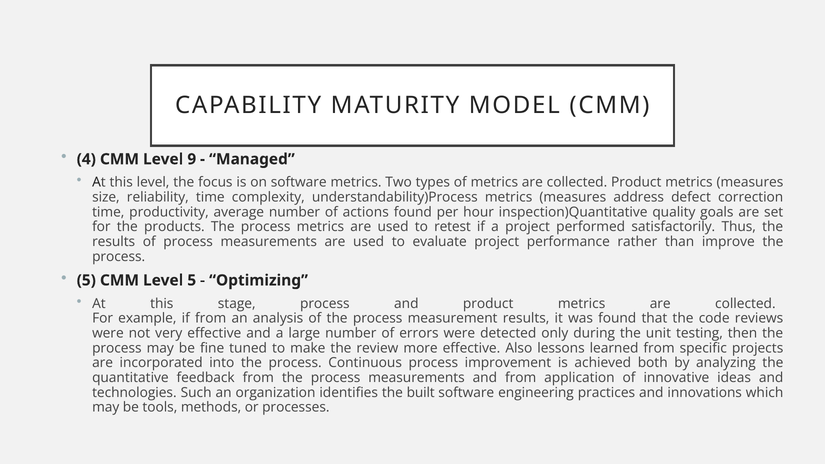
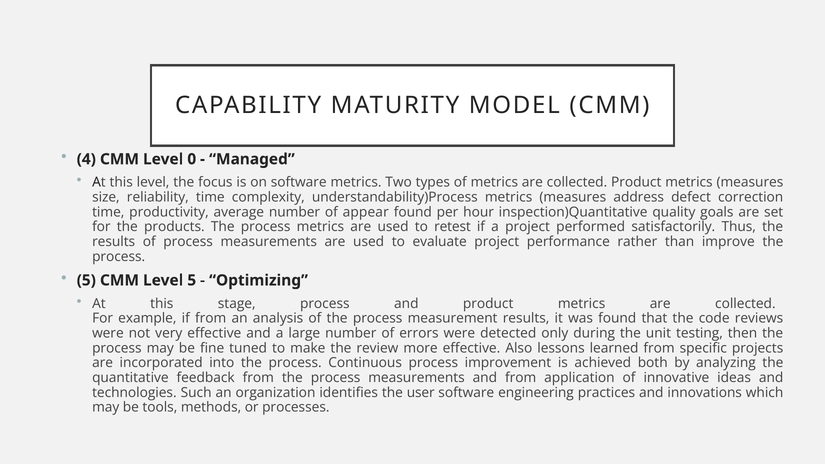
9: 9 -> 0 (192, 159)
actions: actions -> appear (366, 212)
built: built -> user (421, 393)
